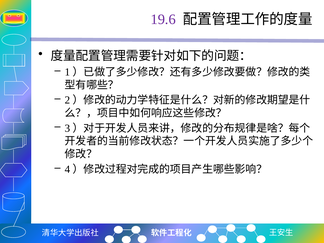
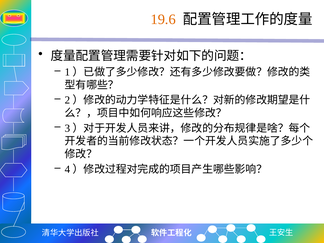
19.6 colour: purple -> orange (163, 19)
